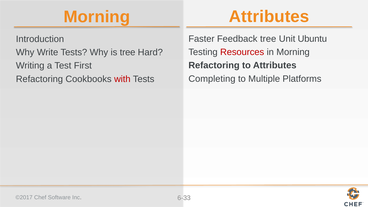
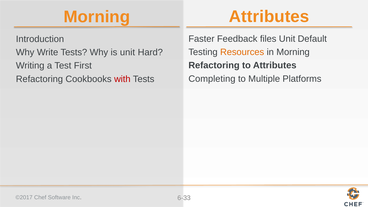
Feedback tree: tree -> files (268, 39)
Ubuntu: Ubuntu -> Default (312, 39)
Resources colour: red -> orange (242, 52)
is tree: tree -> unit (127, 52)
